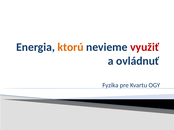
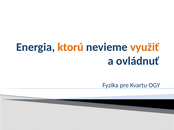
využiť colour: red -> orange (145, 47)
